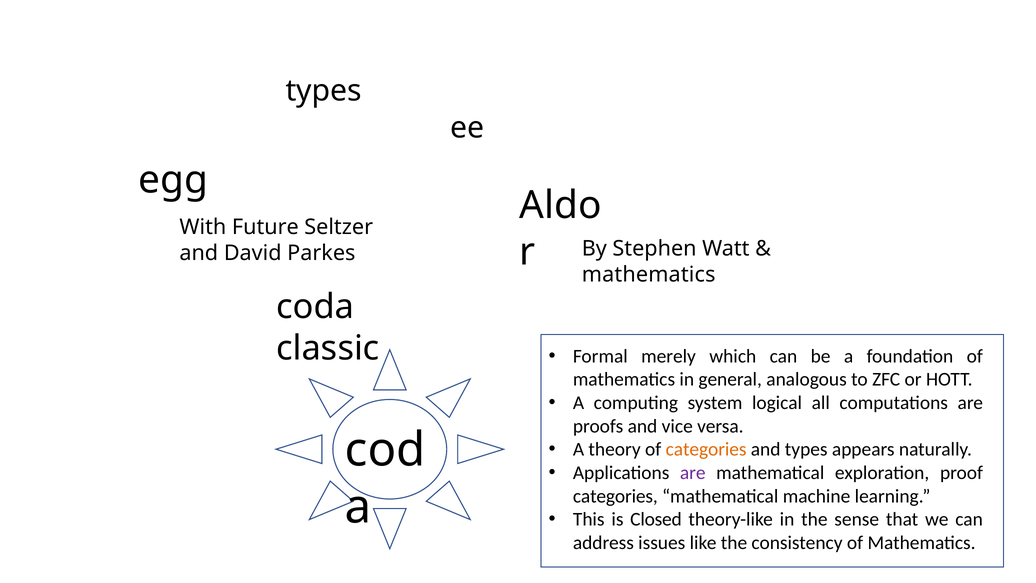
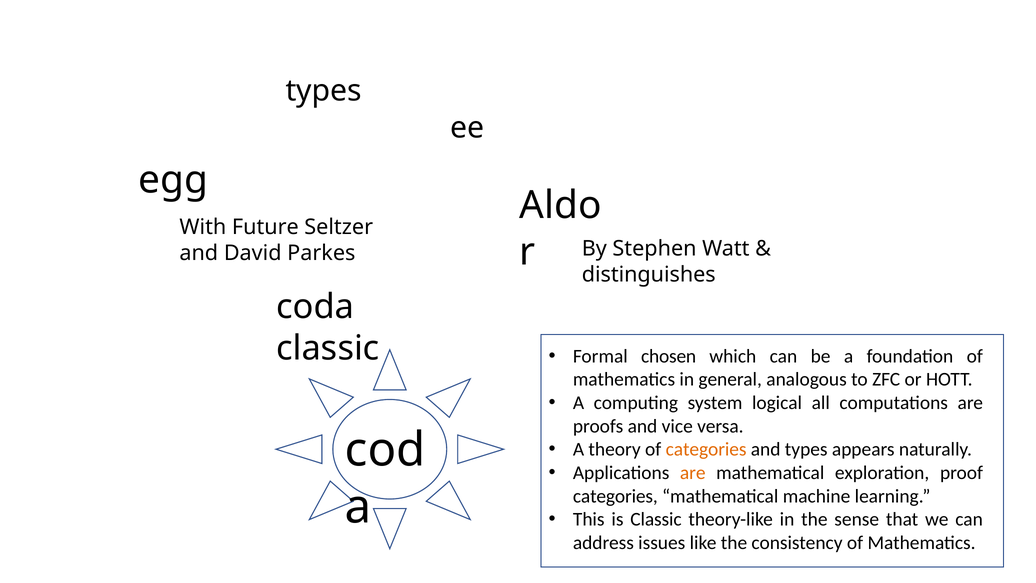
mathematics: mathematics -> distinguishes (649, 275)
merely: merely -> chosen (669, 356)
are colour: purple -> orange (693, 473)
is Closed: Closed -> Classic (656, 519)
